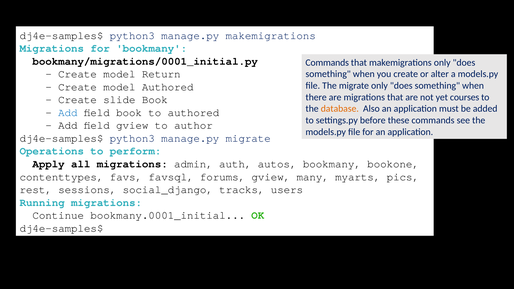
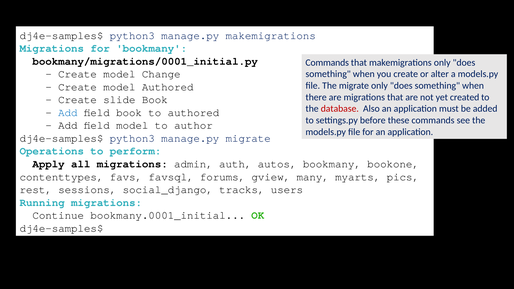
Return: Return -> Change (161, 74)
courses: courses -> created (465, 97)
database colour: orange -> red (340, 109)
field gview: gview -> model (132, 125)
